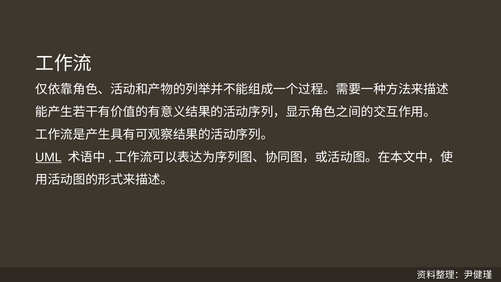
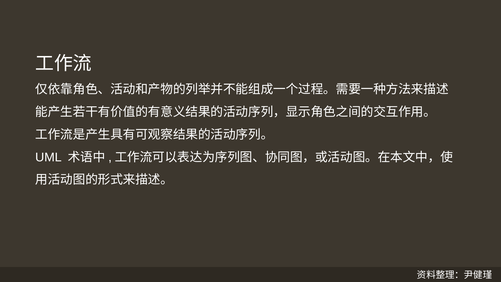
UML underline: present -> none (48, 157)
